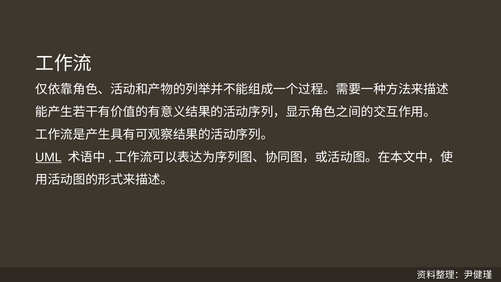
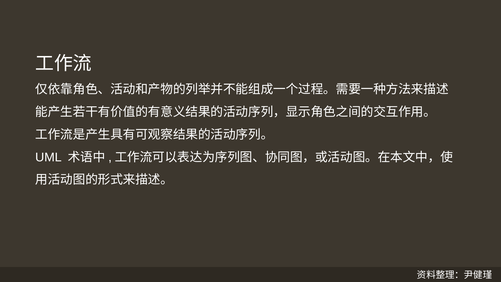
UML underline: present -> none (48, 157)
